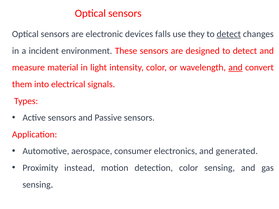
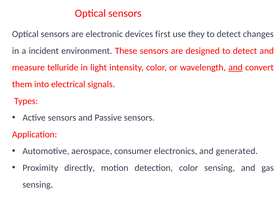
falls: falls -> first (163, 34)
detect underline: present -> none (229, 34)
material: material -> telluride (63, 68)
instead: instead -> directly (80, 168)
